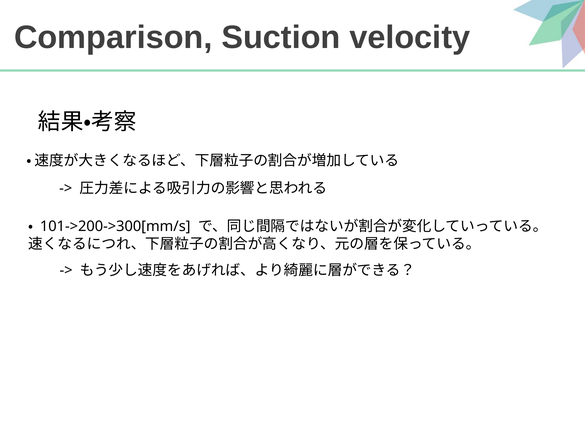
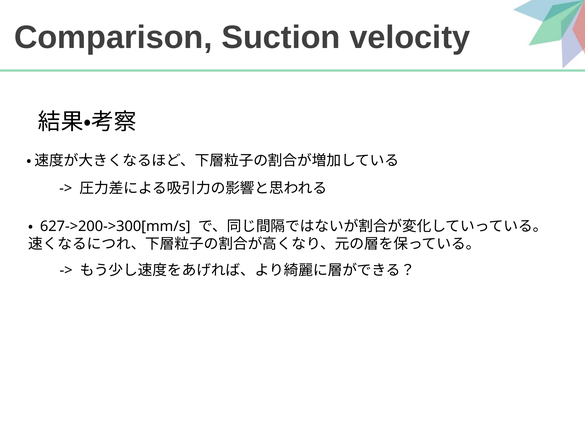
101->200->300[mm/s: 101->200->300[mm/s -> 627->200->300[mm/s (115, 227)
